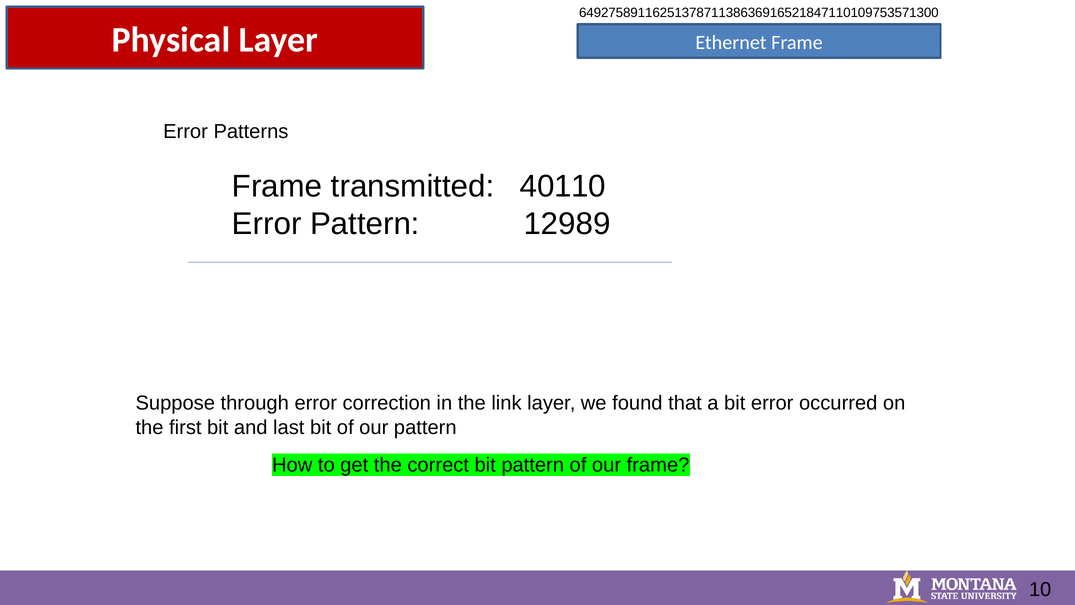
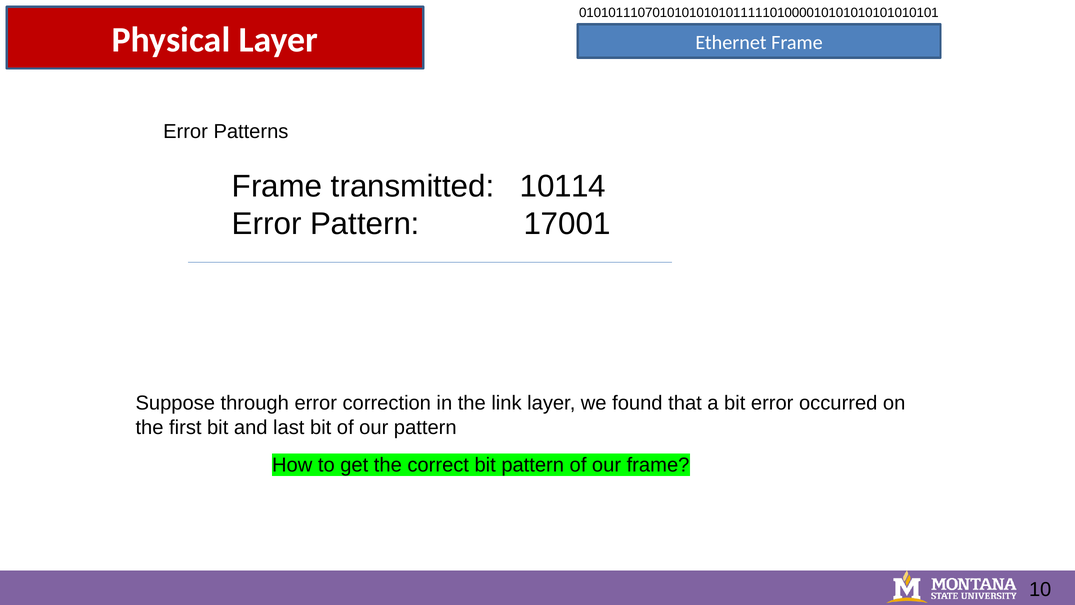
6492758911625137871138636916521847110109753571300: 6492758911625137871138636916521847110109753571300 -> 0101011107010101010101111101000010101010101010101 (759, 13)
40110: 40110 -> 10114 (563, 186)
12989: 12989 -> 17001 (567, 224)
